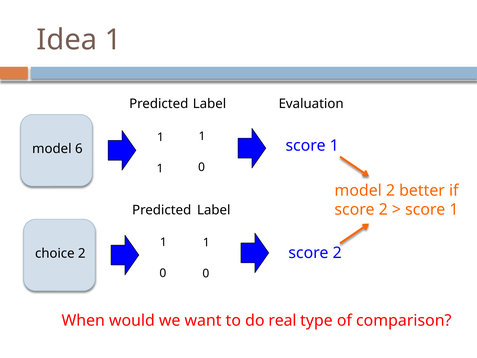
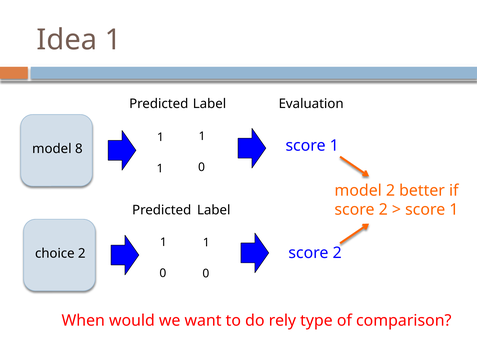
6: 6 -> 8 (79, 149)
real: real -> rely (282, 320)
